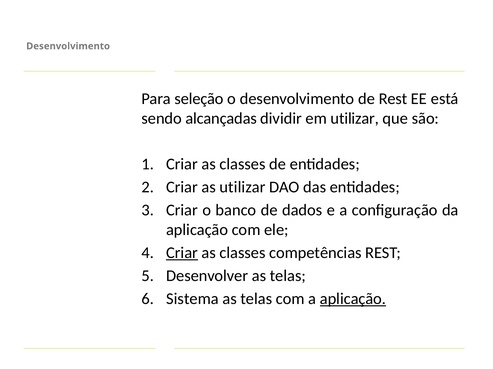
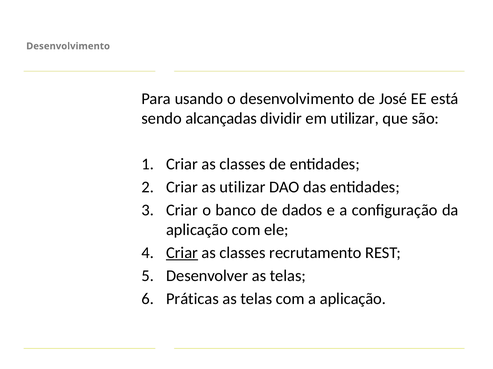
seleção: seleção -> usando (199, 99)
de Rest: Rest -> José (393, 99)
competências: competências -> recrutamento (315, 253)
Sistema: Sistema -> Práticas (192, 299)
aplicação underline: present -> none (353, 299)
